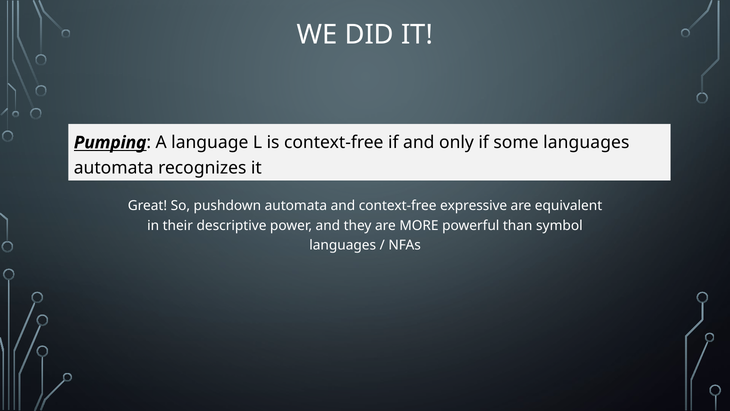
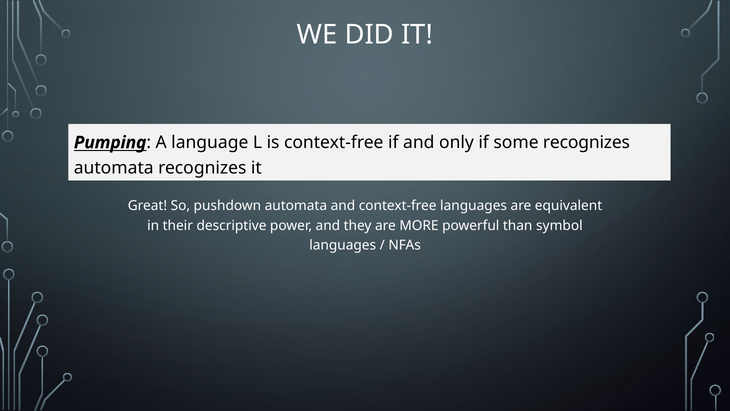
some languages: languages -> recognizes (586, 142)
context-free expressive: expressive -> languages (474, 206)
